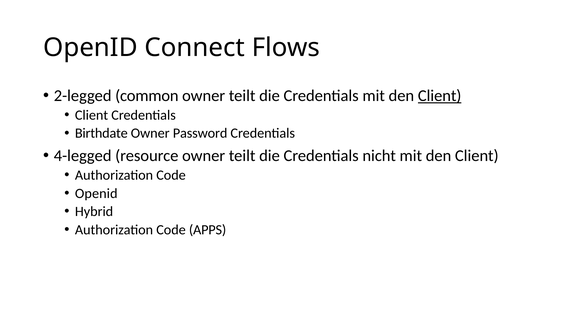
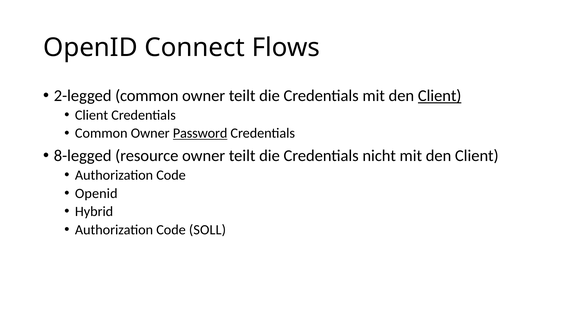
Birthdate: Birthdate -> Common (101, 133)
Password underline: none -> present (200, 133)
4-legged: 4-legged -> 8-legged (83, 156)
APPS: APPS -> SOLL (207, 230)
